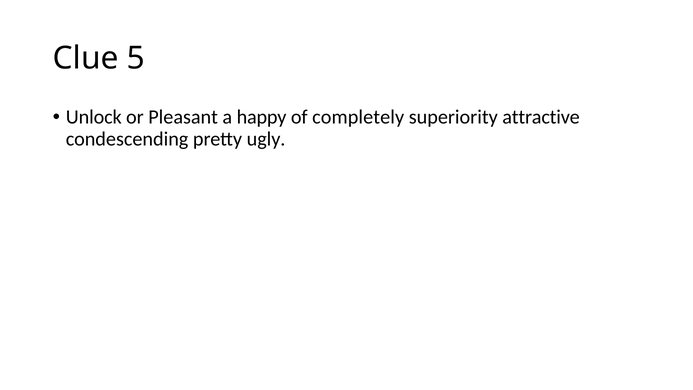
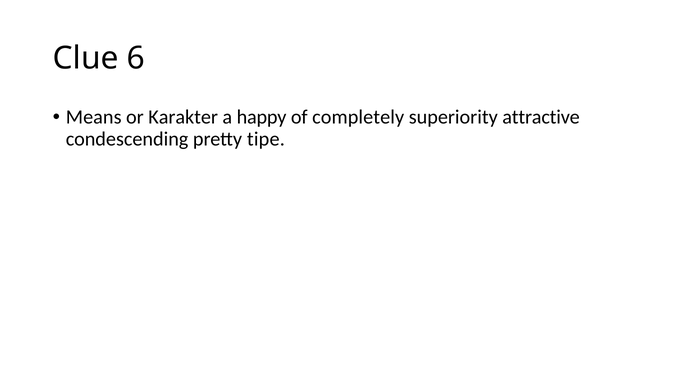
5: 5 -> 6 (136, 58)
Unlock: Unlock -> Means (94, 117)
Pleasant: Pleasant -> Karakter (183, 117)
ugly: ugly -> tipe (266, 139)
